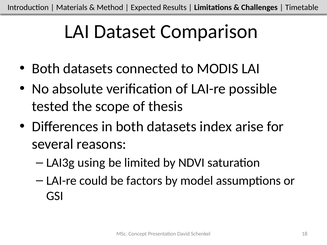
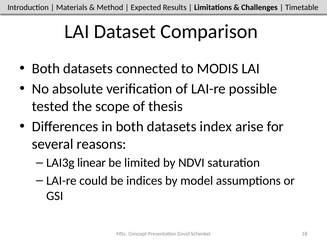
using: using -> linear (91, 163)
factors: factors -> indices (144, 181)
